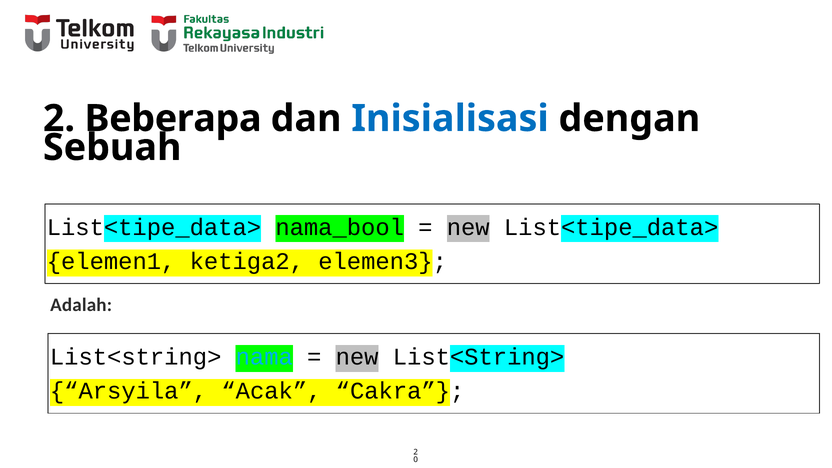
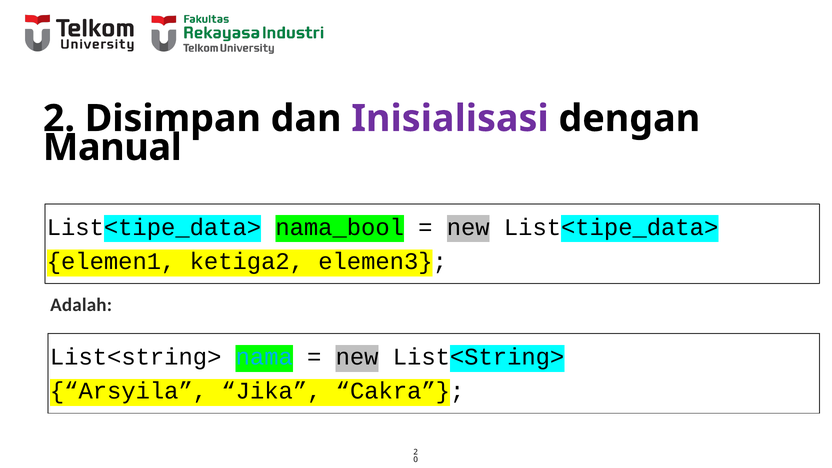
Beberapa: Beberapa -> Disimpan (173, 119)
Inisialisasi colour: blue -> purple (450, 119)
Sebuah: Sebuah -> Manual (112, 148)
Acak: Acak -> Jika (271, 391)
